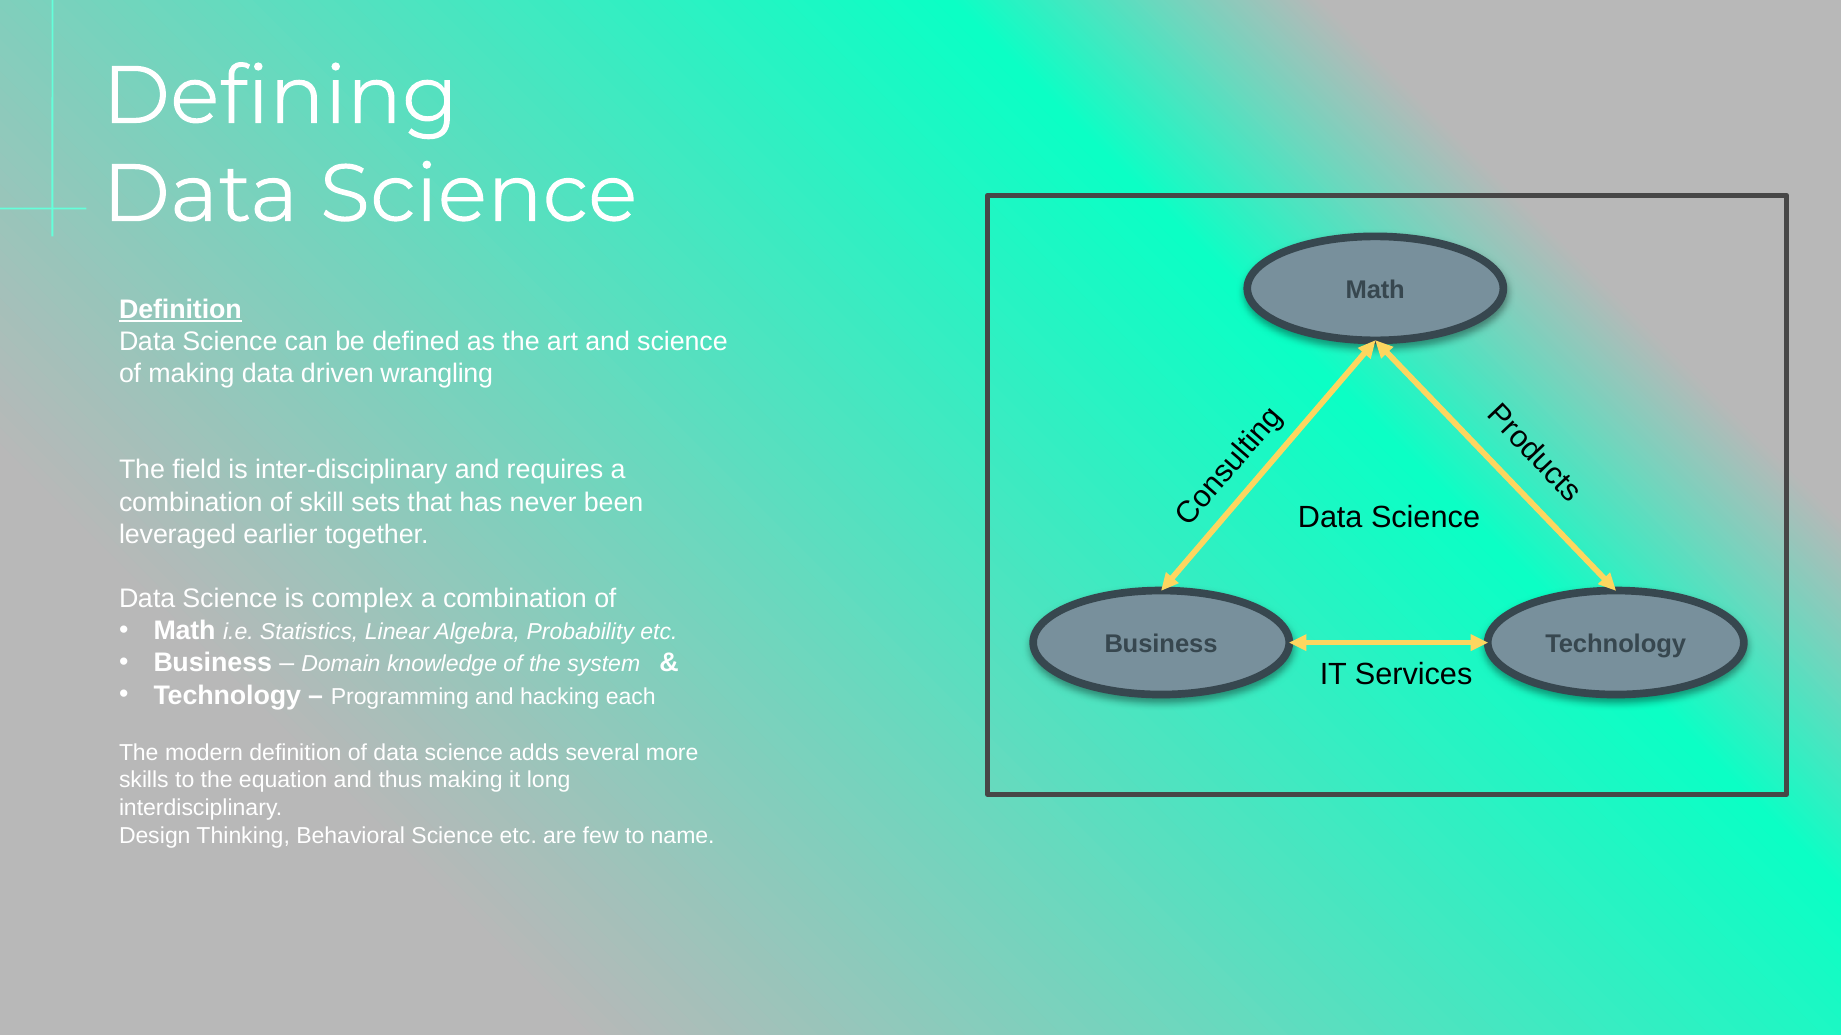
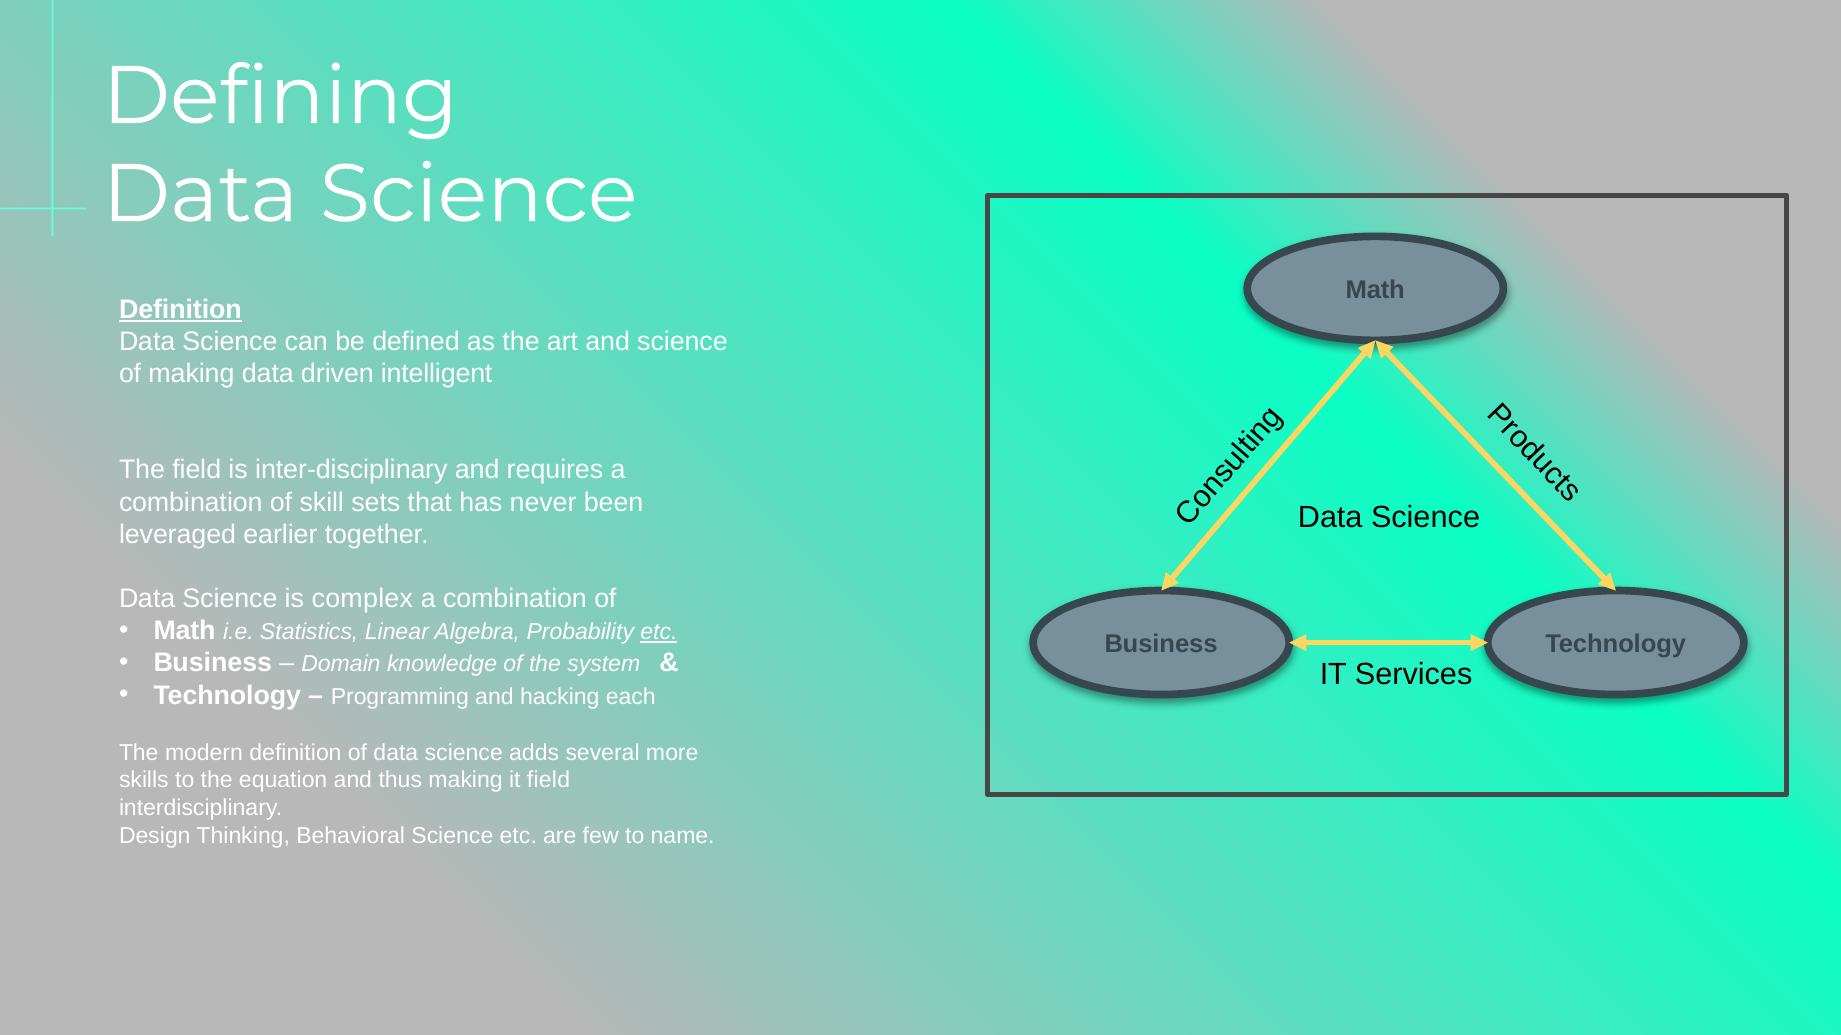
wrangling: wrangling -> intelligent (437, 374)
etc underline: none -> present (659, 632)
it long: long -> field (549, 781)
